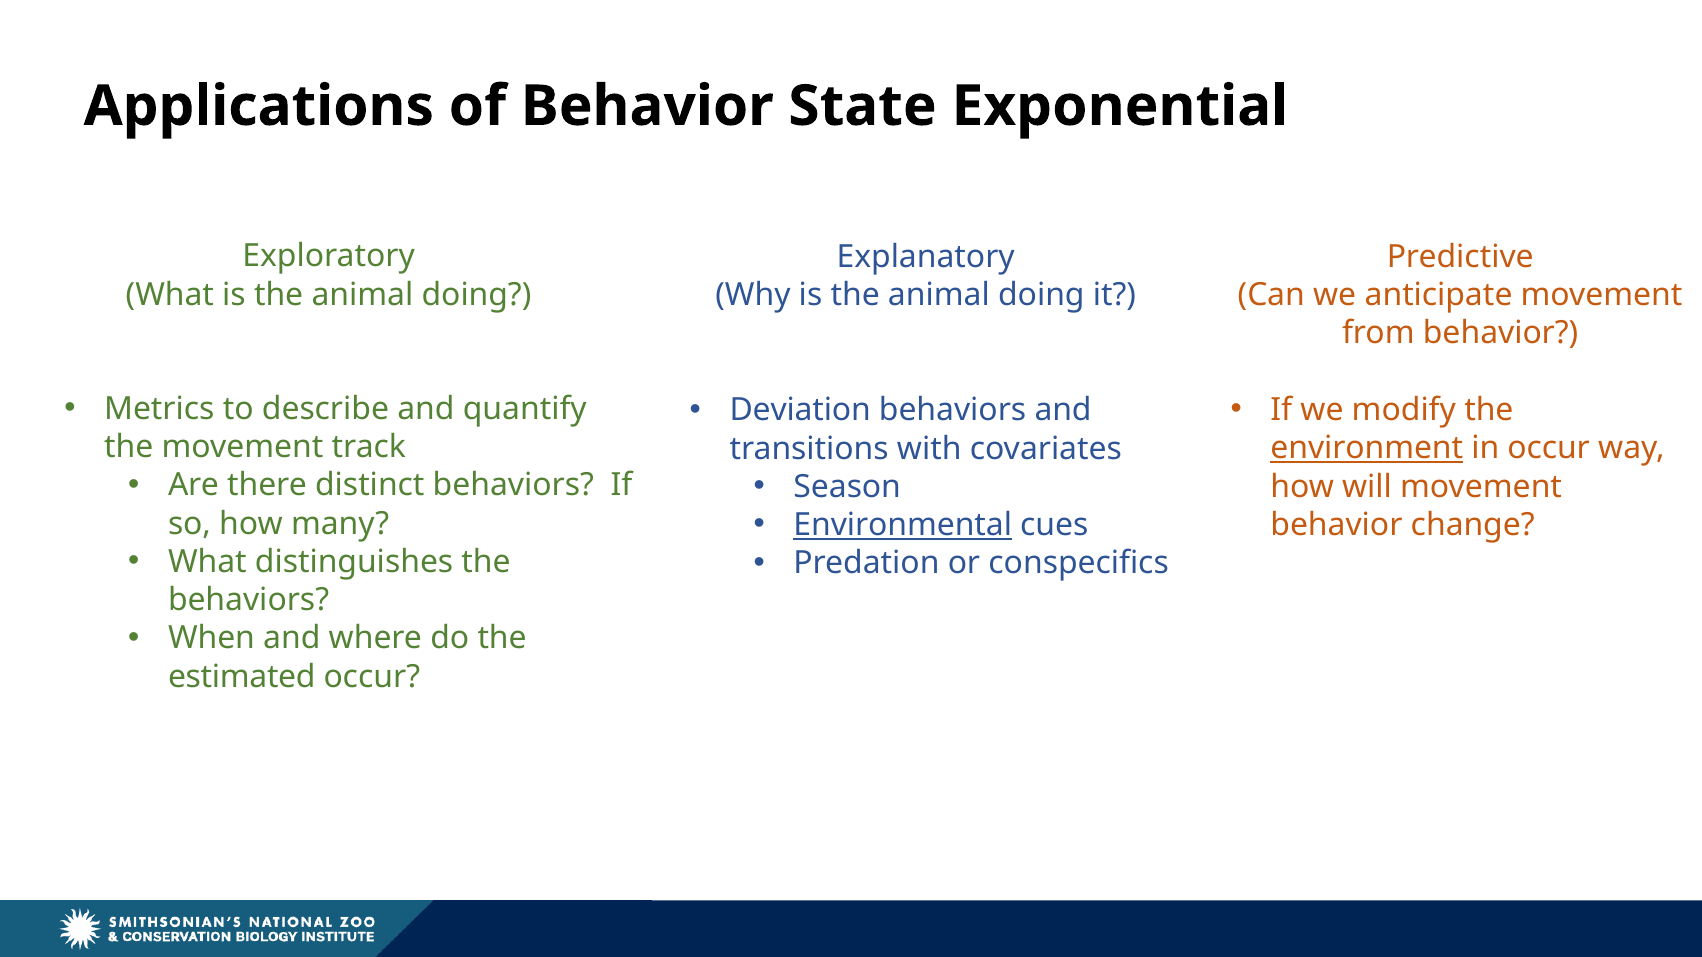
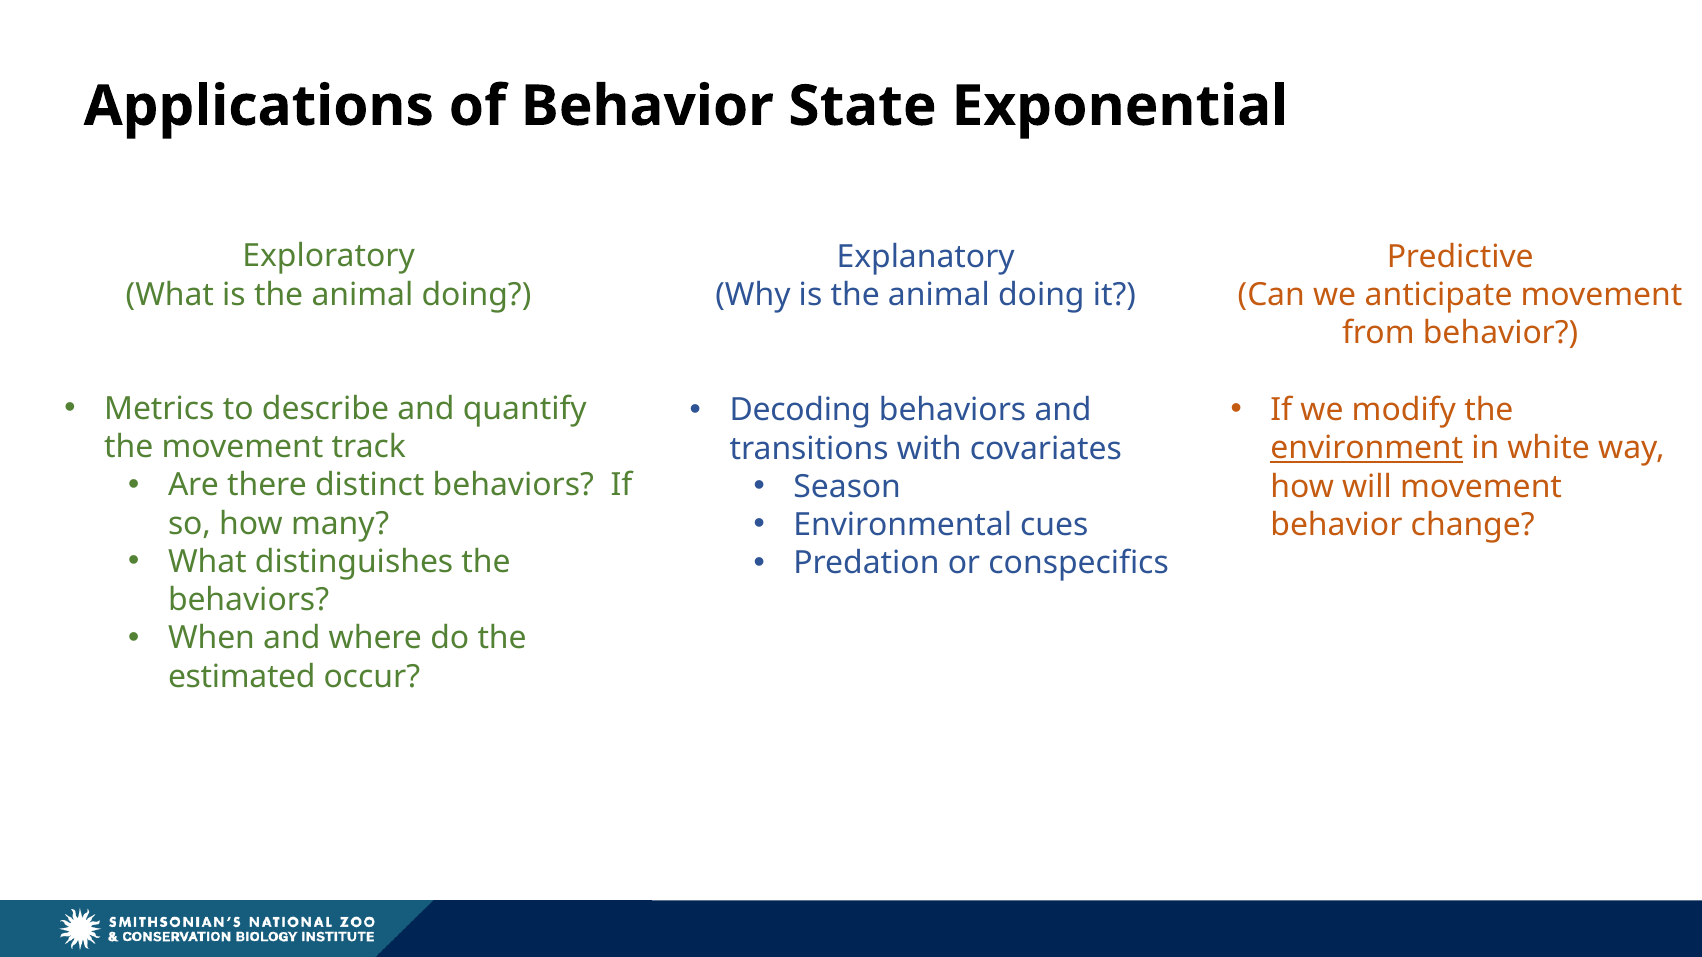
Deviation: Deviation -> Decoding (800, 410)
in occur: occur -> white (1549, 449)
Environmental underline: present -> none (903, 525)
